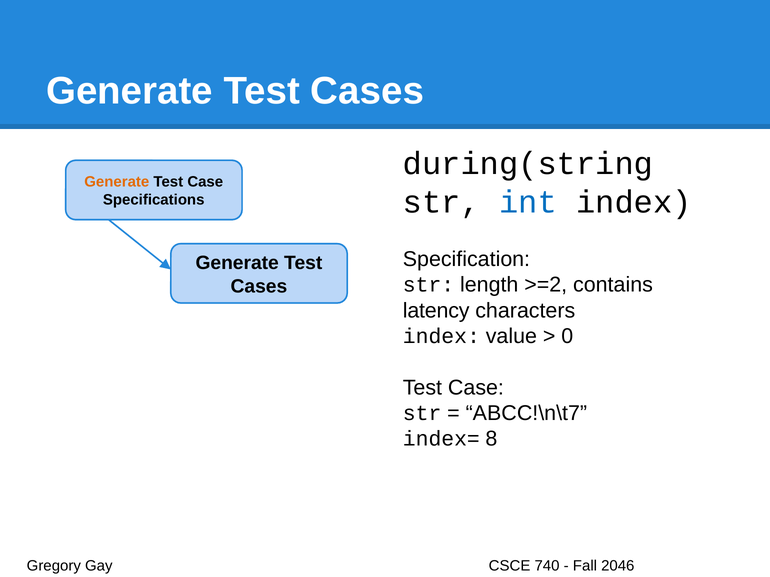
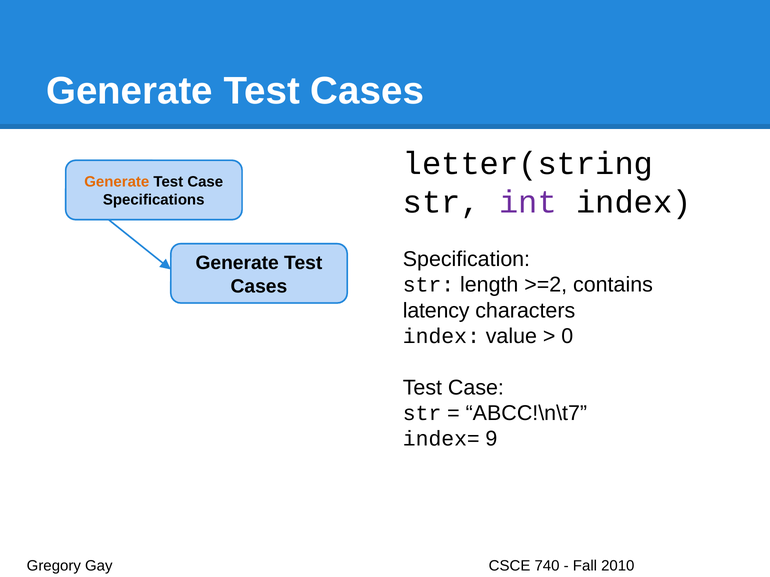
during(string: during(string -> letter(string (528, 164)
int colour: blue -> purple (528, 202)
8: 8 -> 9 (491, 439)
2046: 2046 -> 2010 (618, 566)
